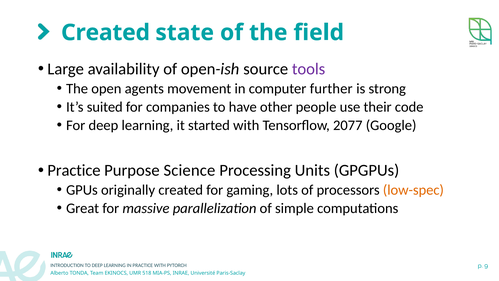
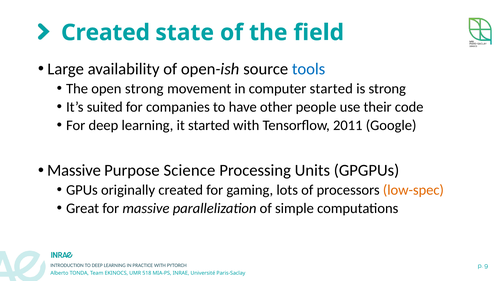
tools colour: purple -> blue (309, 69)
open agents: agents -> strong (144, 88)
computer further: further -> started (331, 88)
2077: 2077 -> 2011 (348, 125)
Practice: Practice -> Massive (74, 170)
